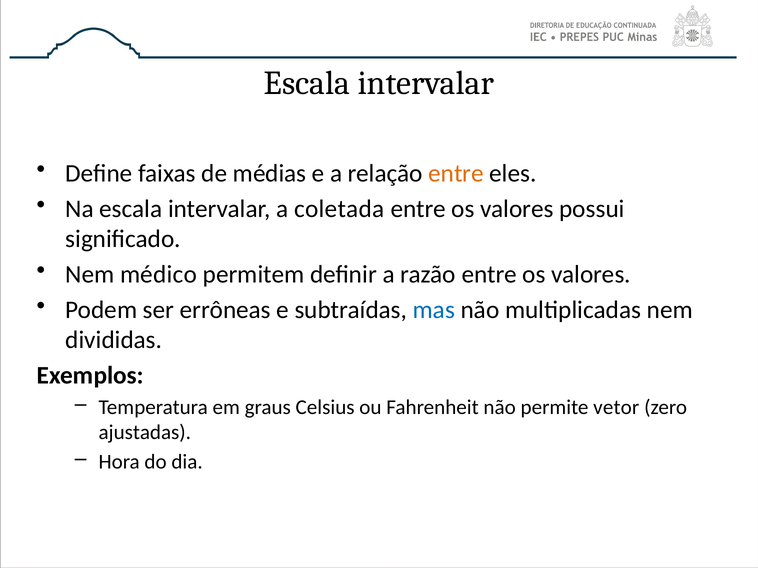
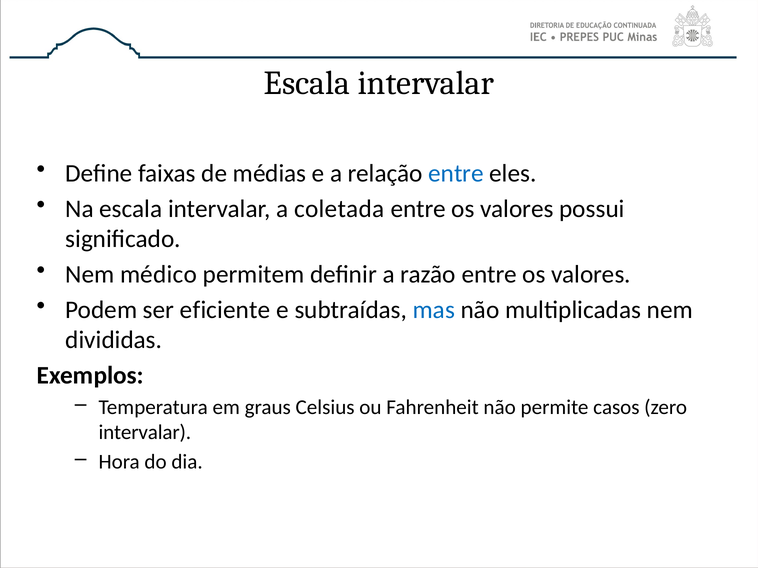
entre colour: orange -> blue (456, 174)
errôneas: errôneas -> eficiente (225, 310)
vetor: vetor -> casos (616, 407)
ajustadas: ajustadas -> intervalar (145, 433)
